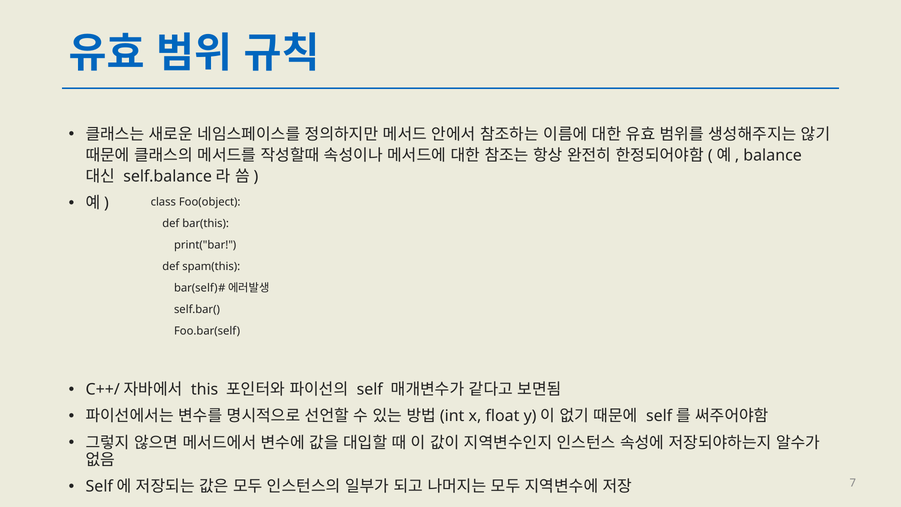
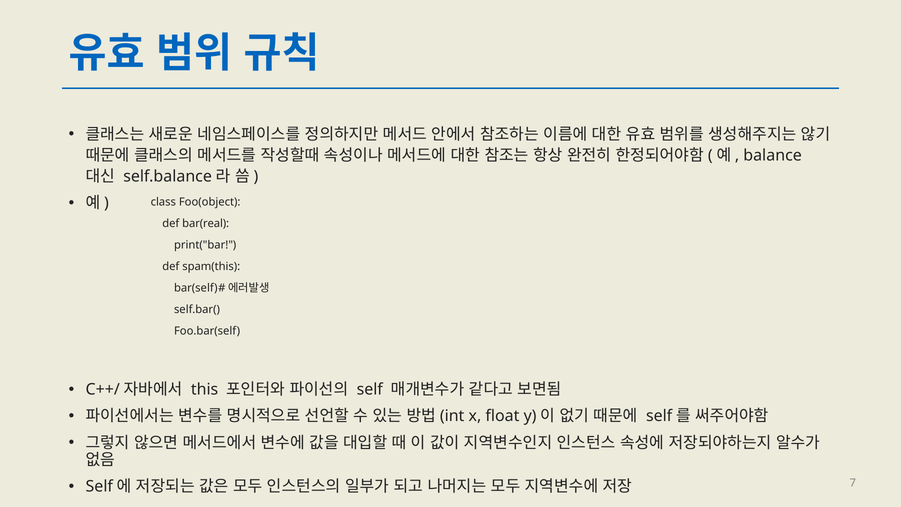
bar(this: bar(this -> bar(real (206, 223)
